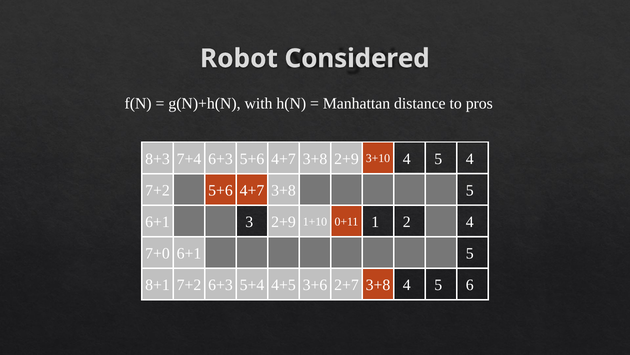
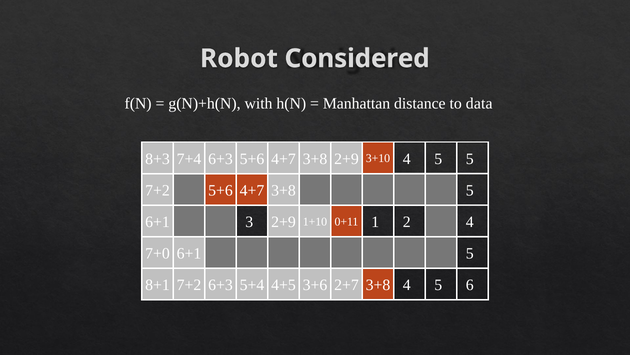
pros: pros -> data (479, 103)
4: 4 -> 5 (470, 159)
